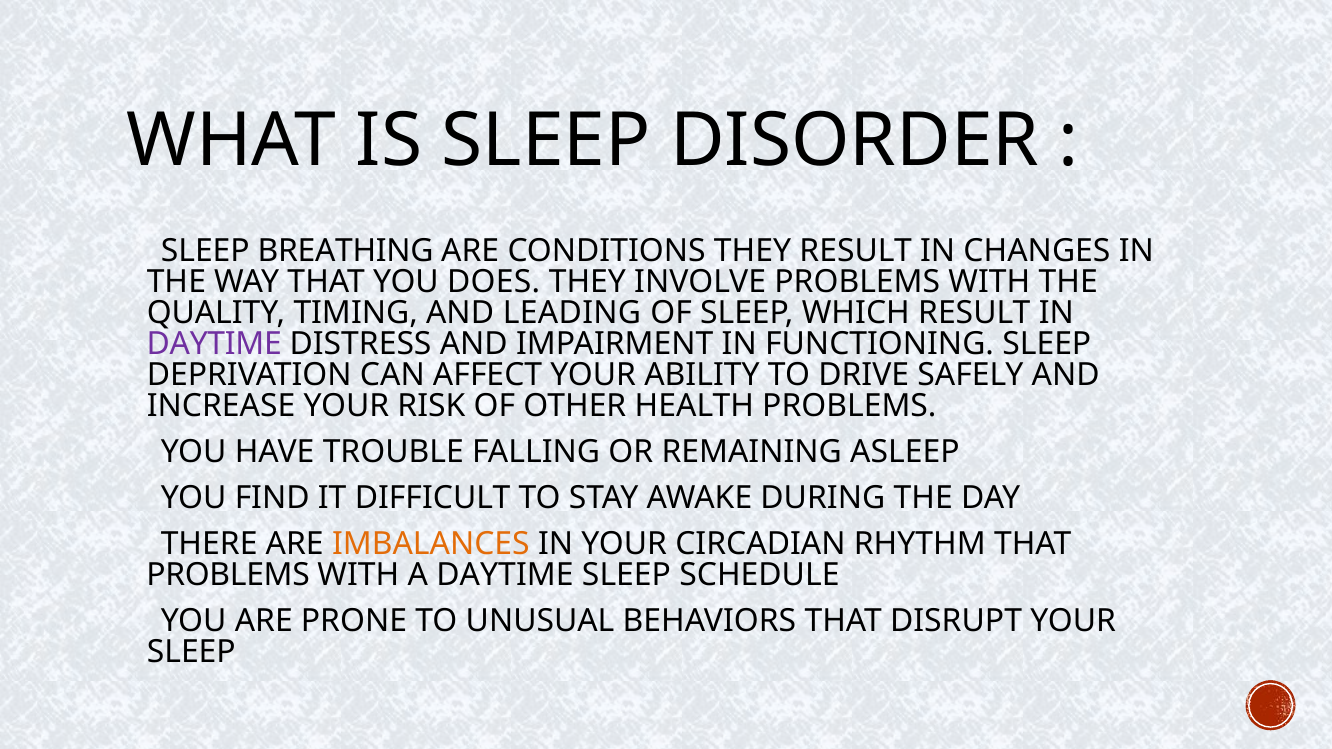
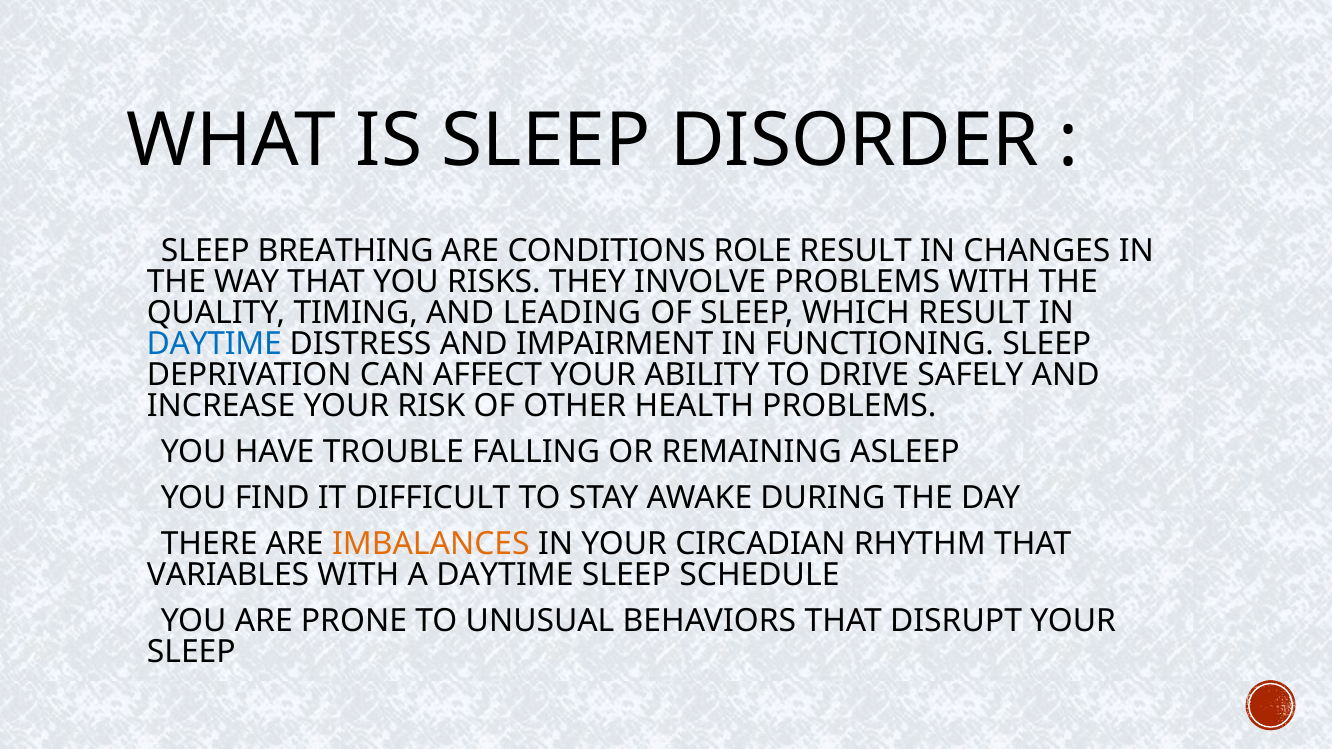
CONDITIONS THEY: THEY -> ROLE (753, 251)
DOES: DOES -> RISKS (494, 282)
DAYTIME colour: purple -> blue (214, 344)
PROBLEMS: PROBLEMS -> VARIABLES (228, 575)
